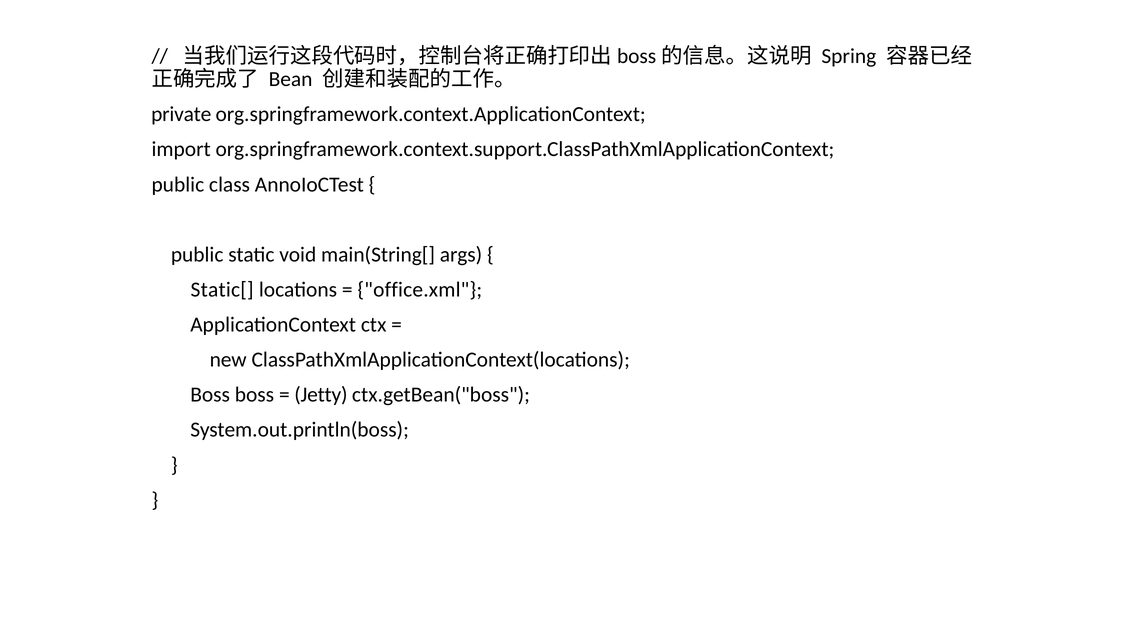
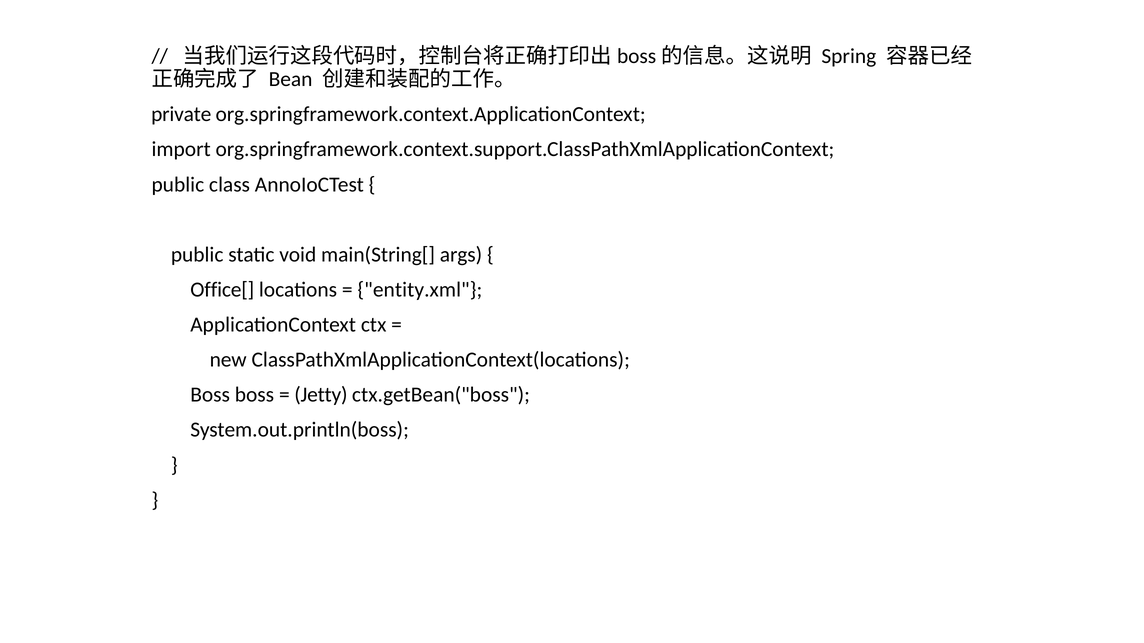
Static[: Static[ -> Office[ (222, 290)
office.xml: office.xml -> entity.xml (420, 290)
